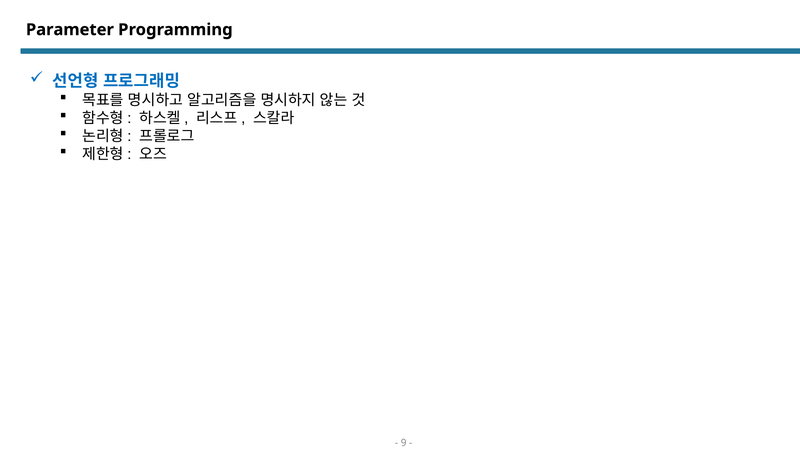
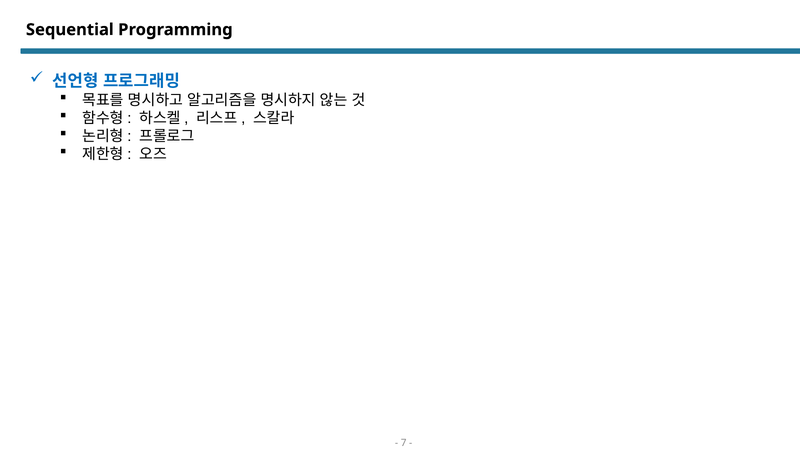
Parameter: Parameter -> Sequential (70, 30)
9: 9 -> 7 (404, 443)
